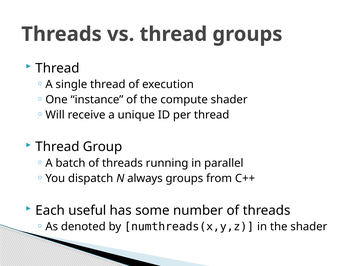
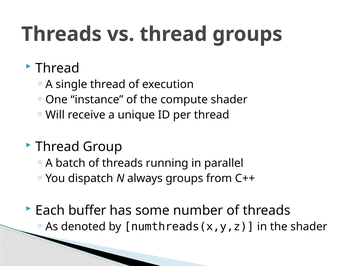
useful: useful -> buffer (87, 211)
